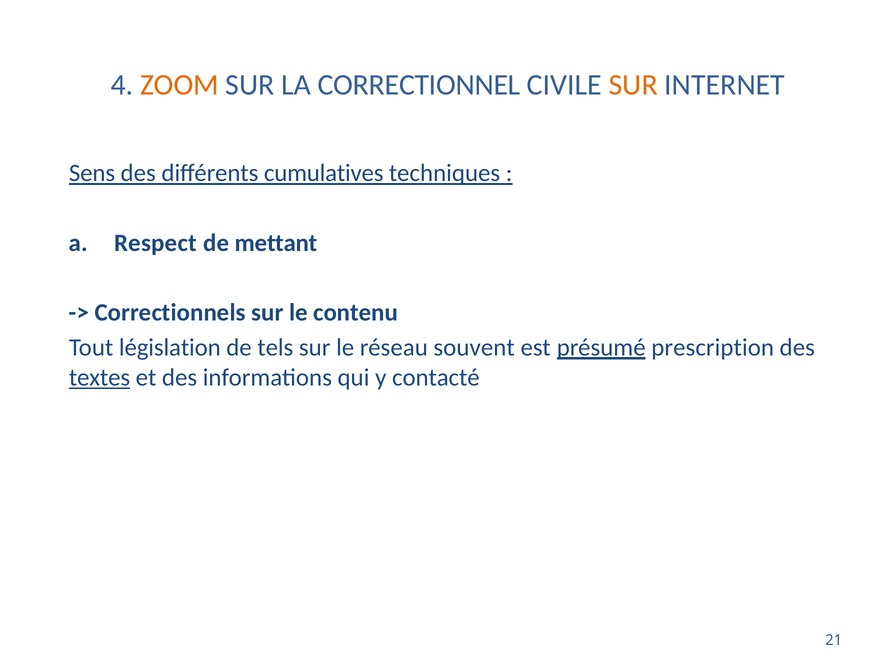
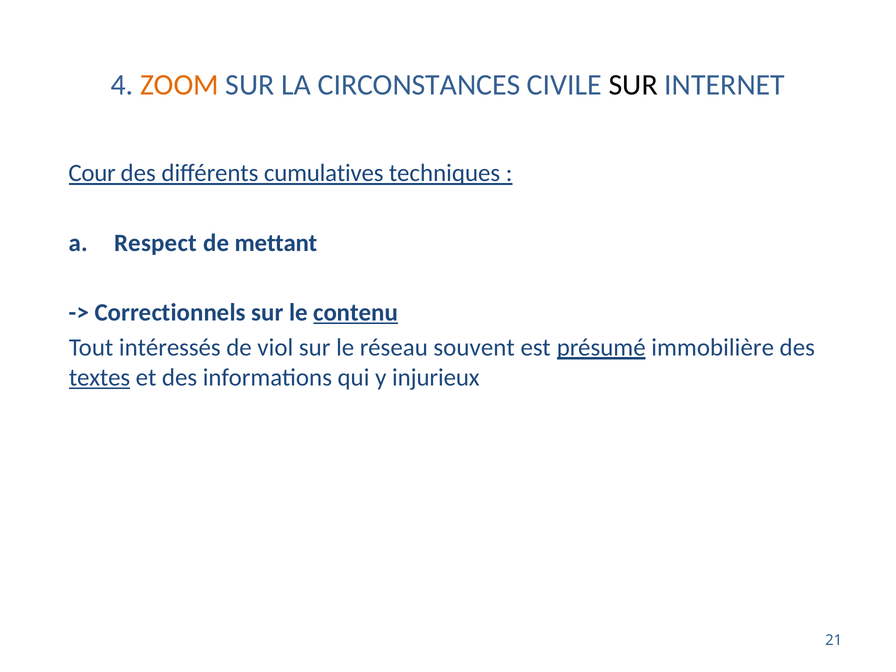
CORRECTIONNEL: CORRECTIONNEL -> CIRCONSTANCES (419, 85)
SUR colour: orange -> black (633, 85)
Sens: Sens -> Cour (92, 173)
contenu underline: none -> present (356, 313)
législation: législation -> intéressés (170, 348)
tels: tels -> viol (275, 348)
prescription: prescription -> immobilière (713, 348)
contacté: contacté -> injurieux (436, 377)
